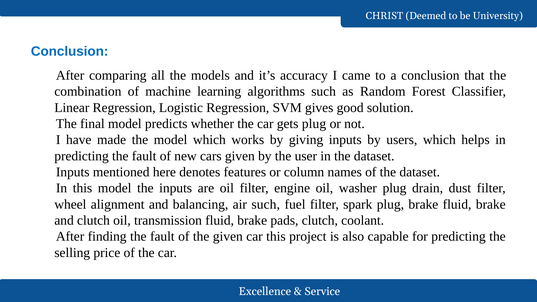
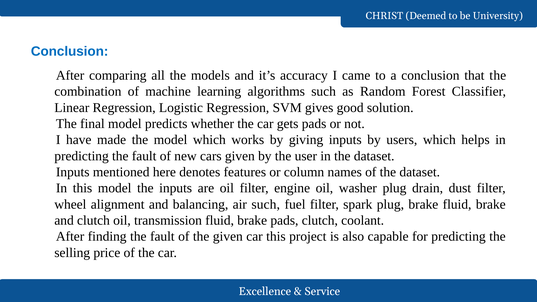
gets plug: plug -> pads (314, 124)
